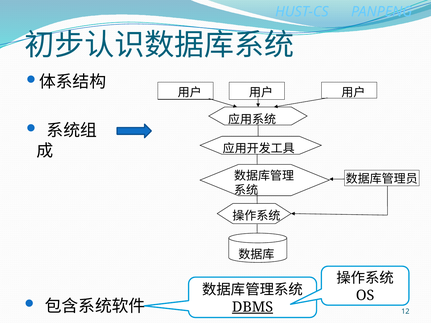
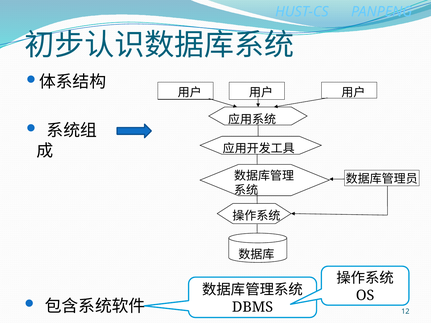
DBMS underline: present -> none (253, 307)
